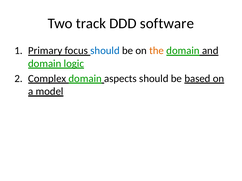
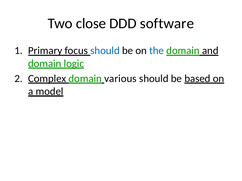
track: track -> close (91, 23)
the colour: orange -> blue (157, 51)
aspects: aspects -> various (120, 79)
